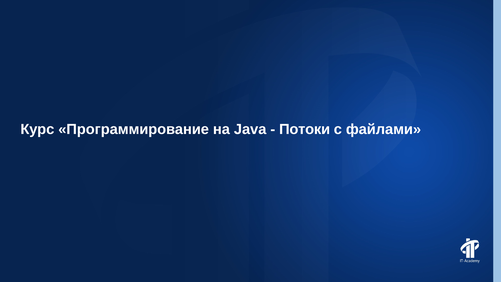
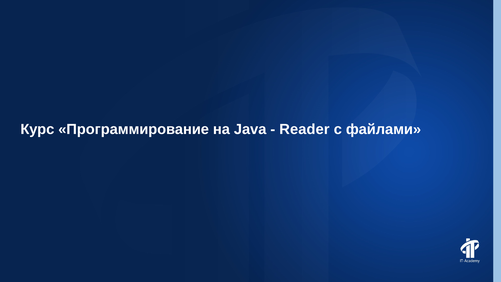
Потоки: Потоки -> Reader (304, 129)
